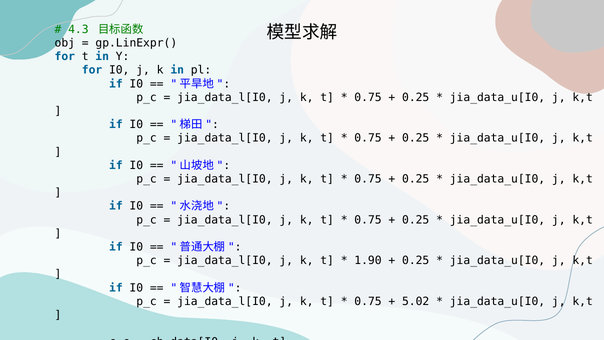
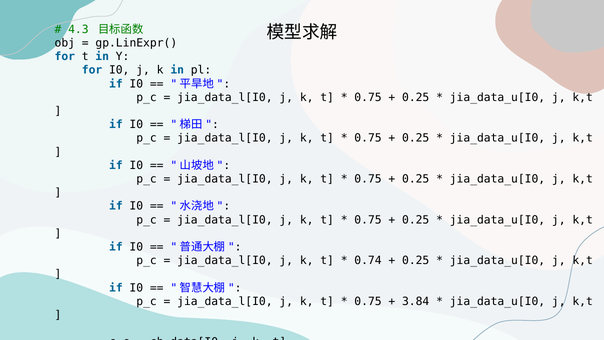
1.90: 1.90 -> 0.74 (368, 260)
5.02: 5.02 -> 3.84 (416, 301)
